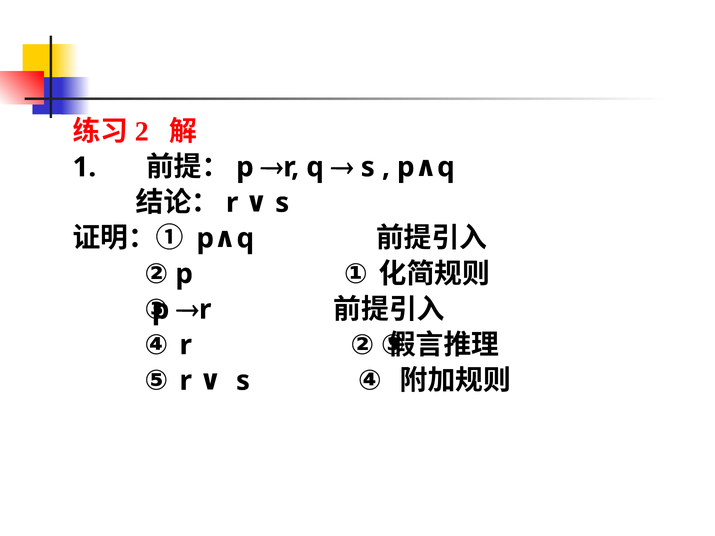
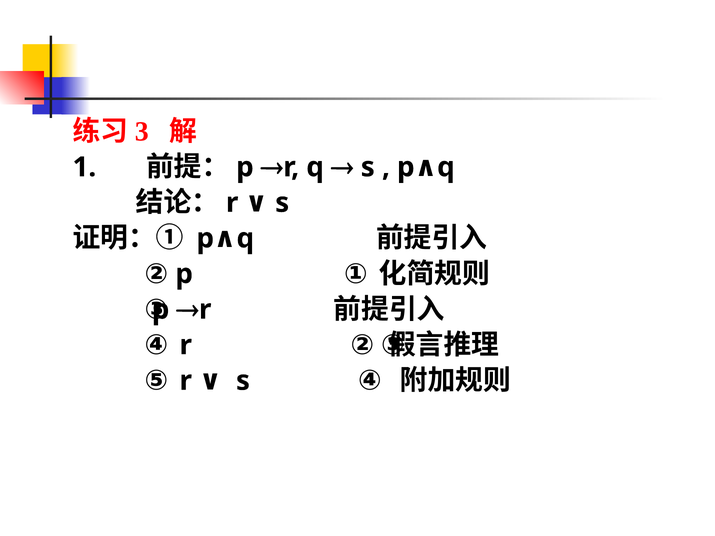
2: 2 -> 3 (142, 132)
